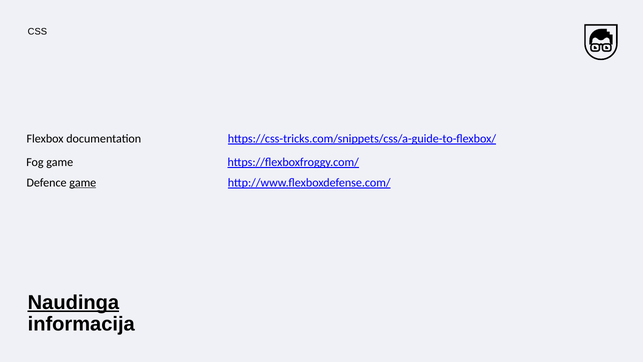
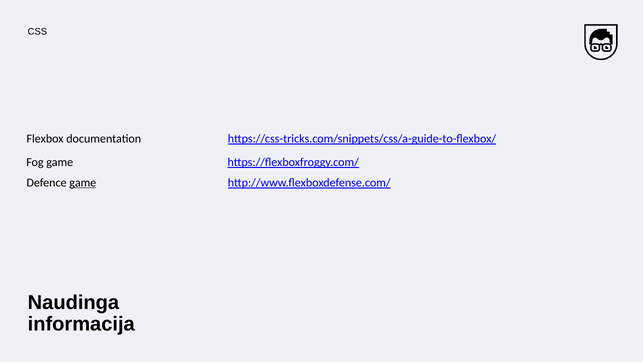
Naudinga underline: present -> none (73, 302)
